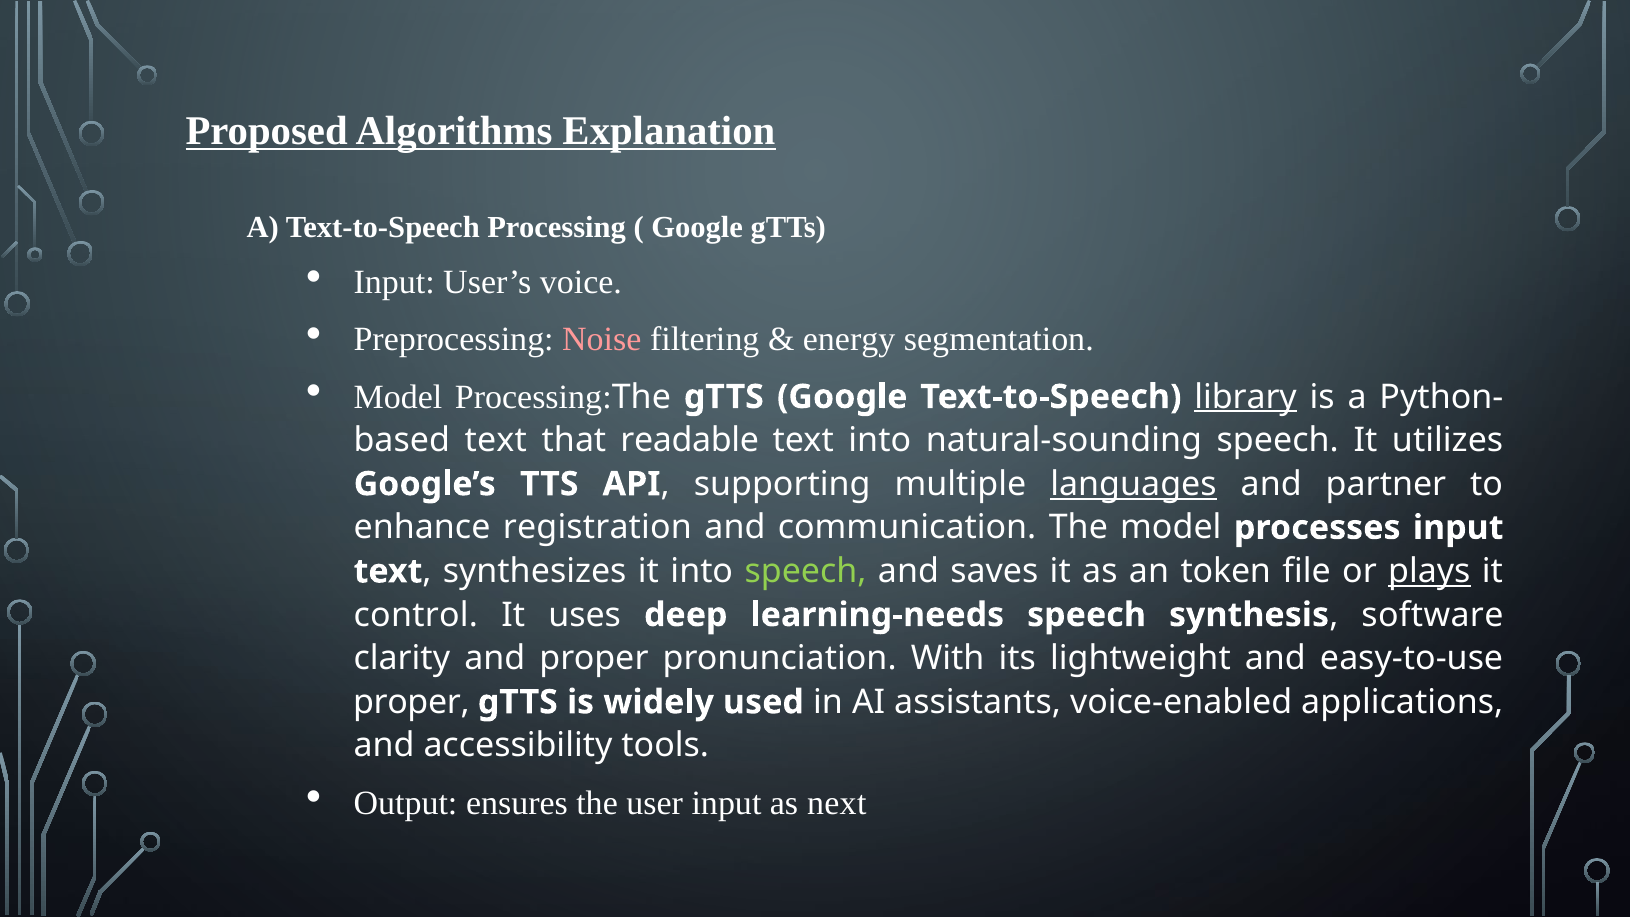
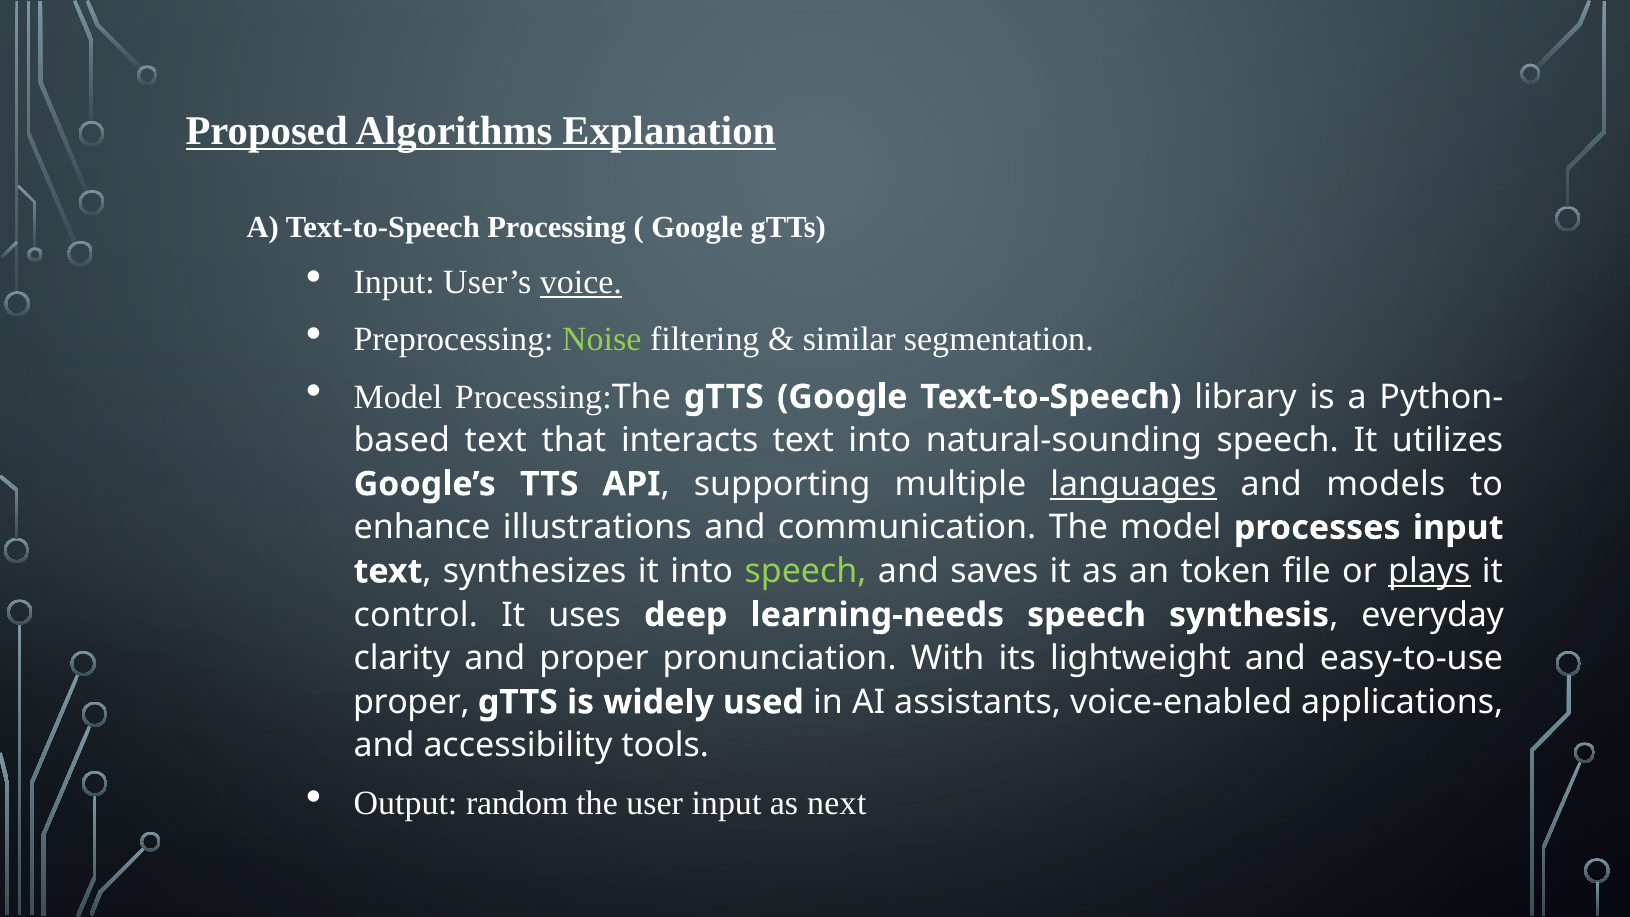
voice underline: none -> present (581, 282)
Noise colour: pink -> light green (602, 340)
energy: energy -> similar (849, 340)
library underline: present -> none (1246, 397)
readable: readable -> interacts (690, 440)
partner: partner -> models (1386, 484)
registration: registration -> illustrations (597, 528)
software: software -> everyday (1433, 615)
ensures: ensures -> random (517, 803)
